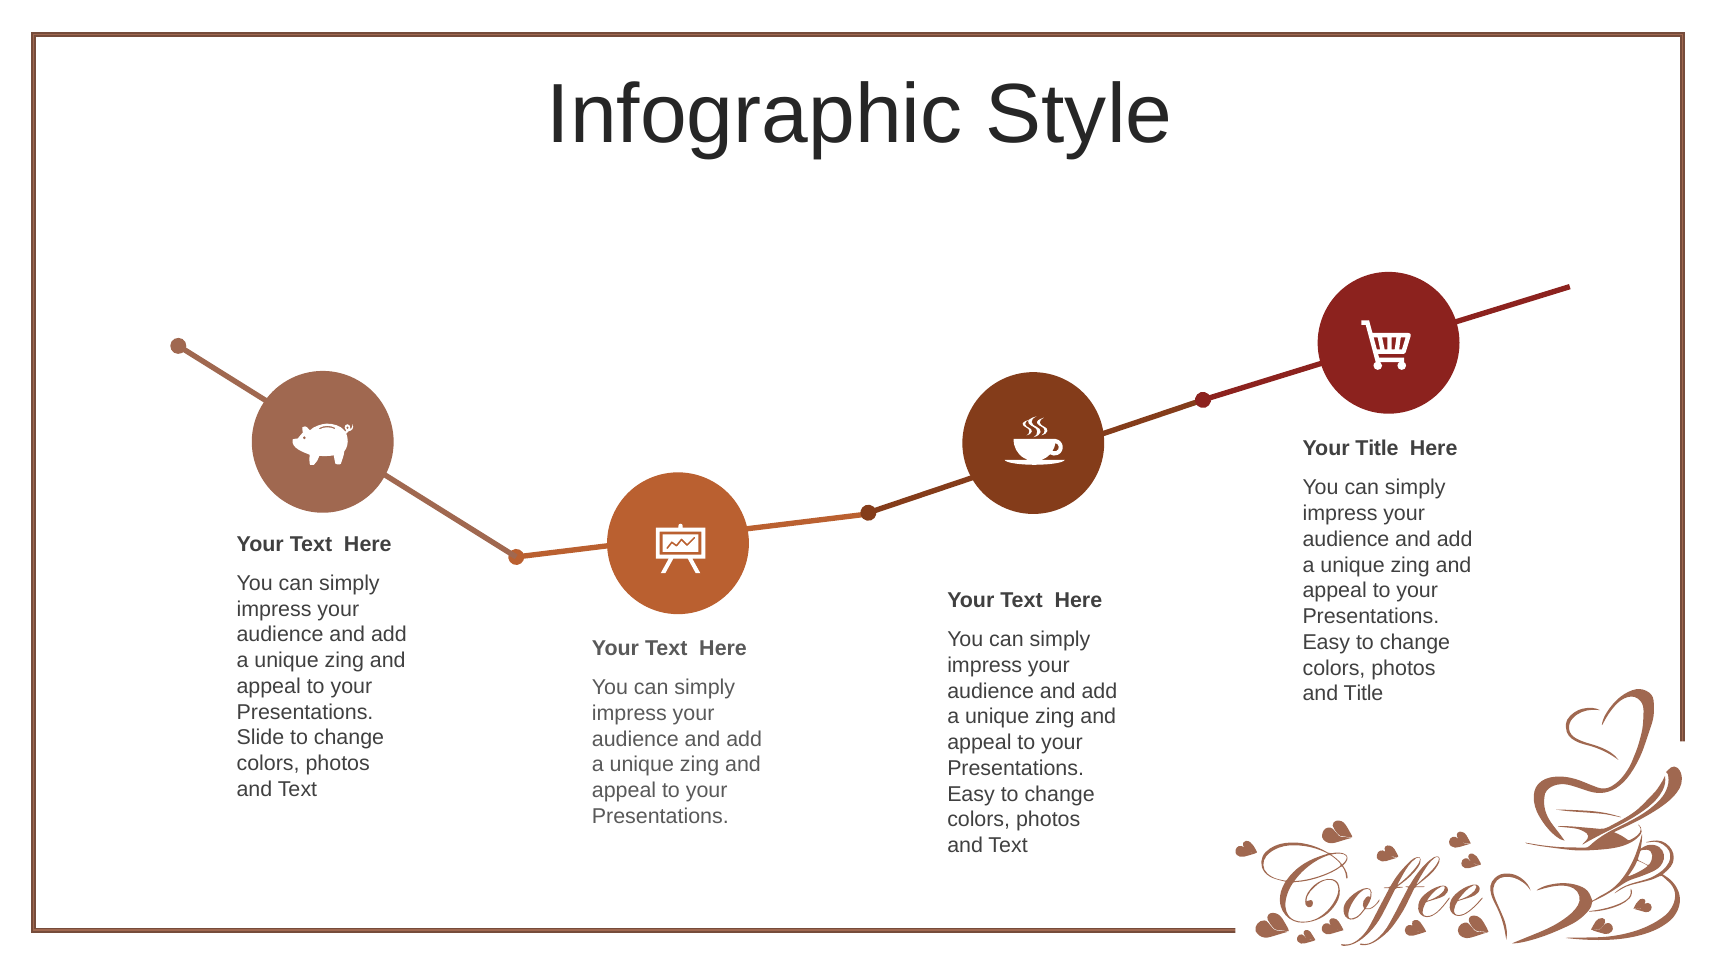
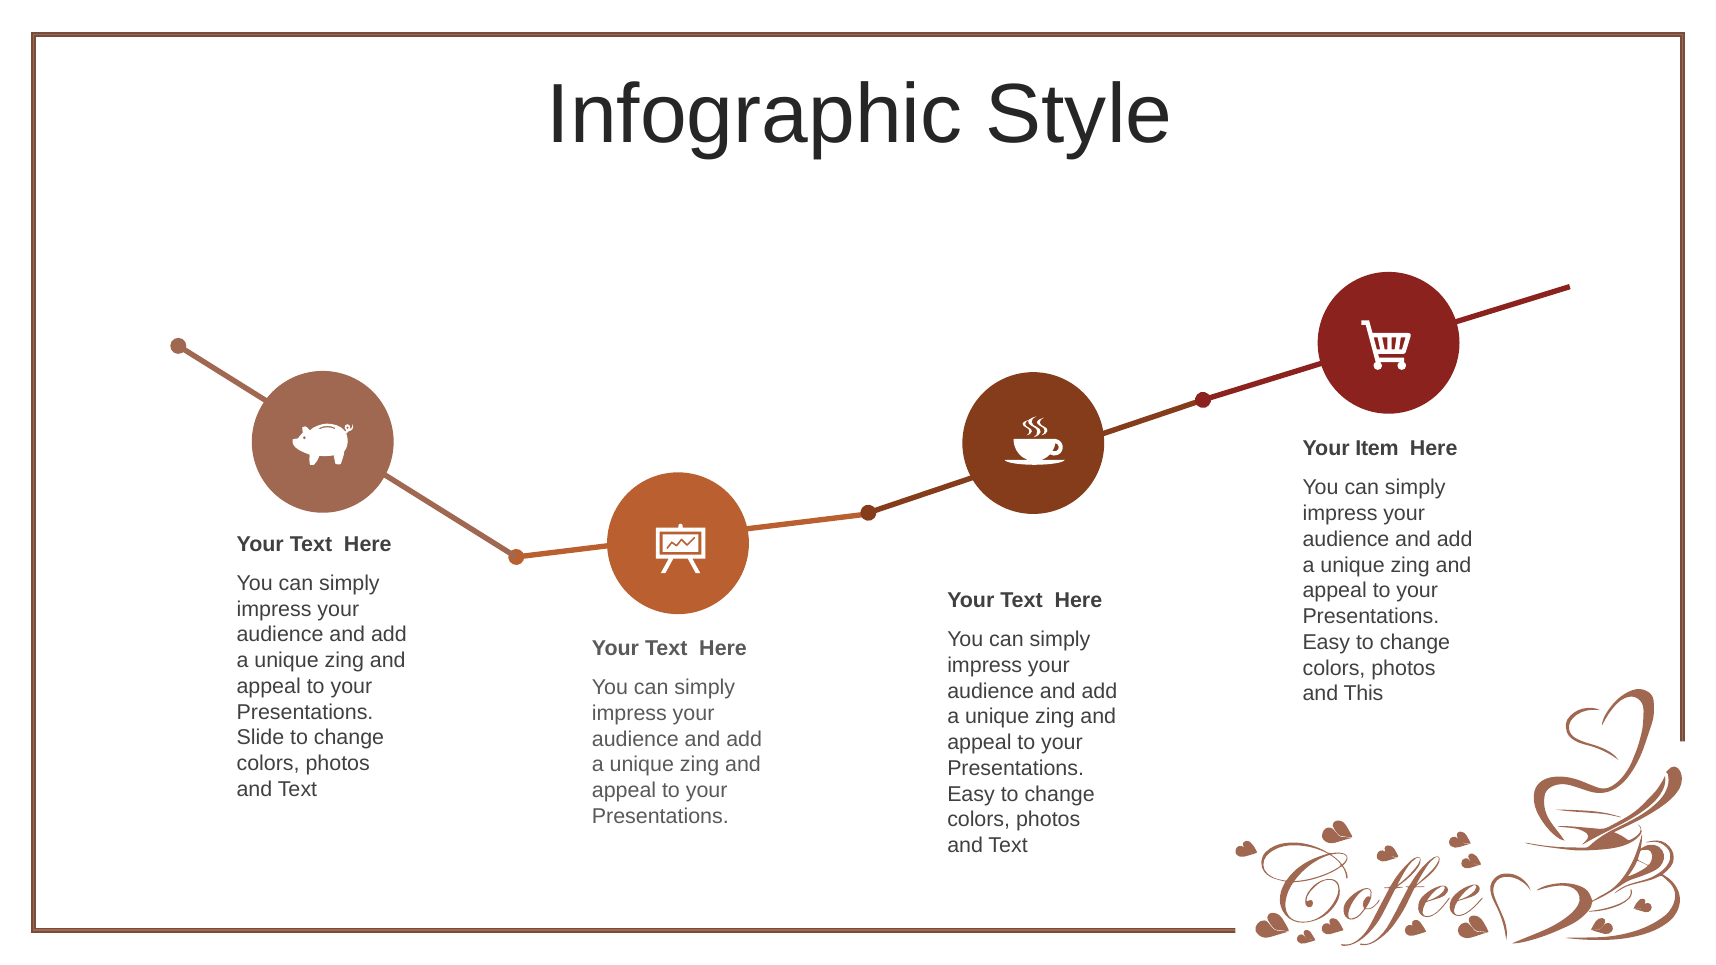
Your Title: Title -> Item (1377, 449)
and Title: Title -> This (1363, 694)
